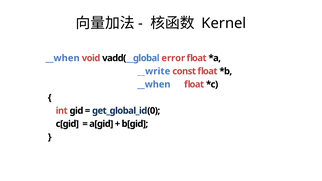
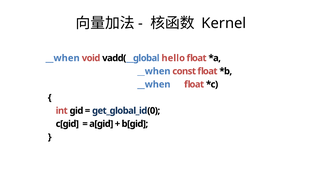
error: error -> hello (173, 58)
__write: __write -> __when (154, 71)
